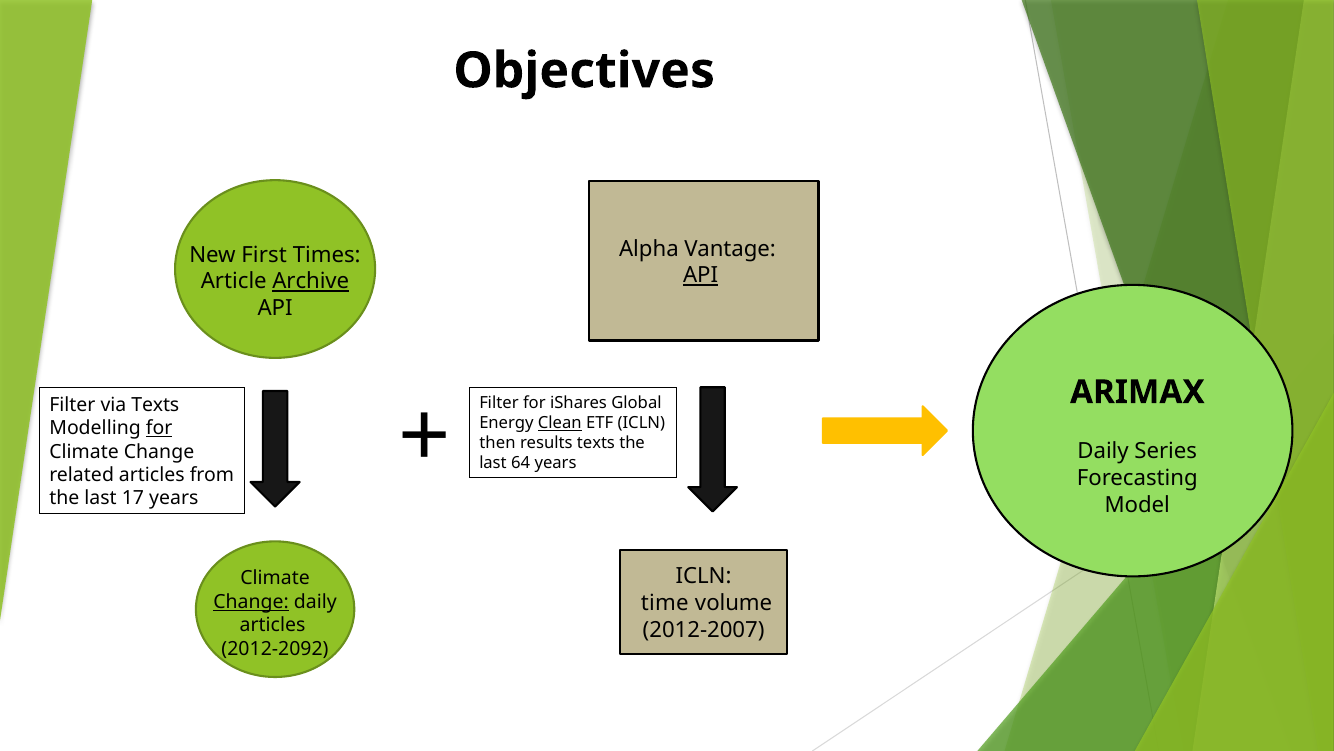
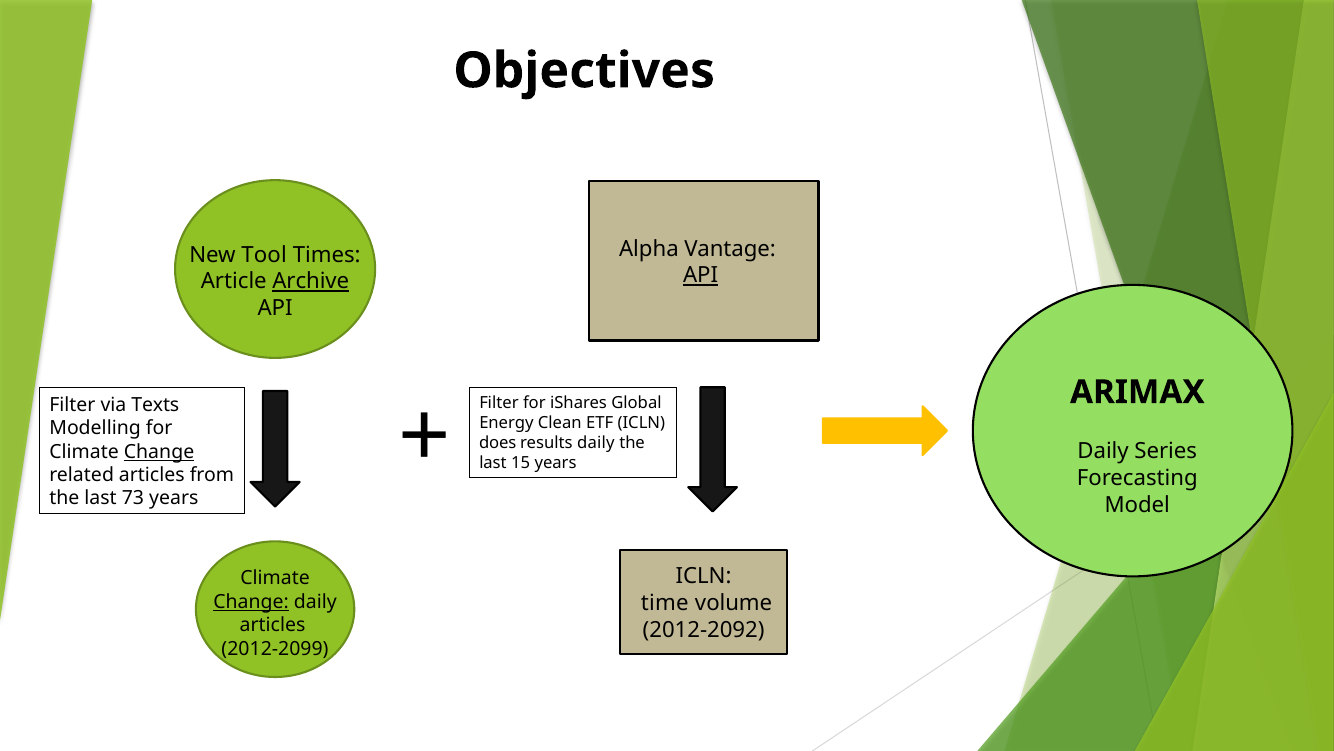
First: First -> Tool (264, 255)
Clean underline: present -> none (560, 423)
for underline: present -> none (159, 428)
then: then -> does (498, 443)
results texts: texts -> daily (596, 443)
Change underline: none -> present (159, 451)
64: 64 -> 15 (521, 463)
17: 17 -> 73 (133, 498)
2012-2007: 2012-2007 -> 2012-2092 (704, 629)
2012-2092: 2012-2092 -> 2012-2099 (275, 648)
